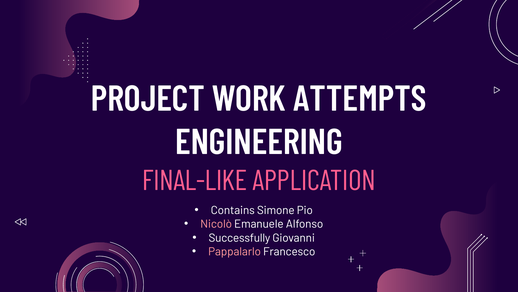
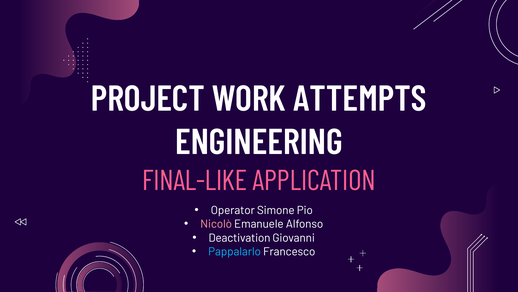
Contains: Contains -> Operator (233, 210)
Successfully: Successfully -> Deactivation (239, 238)
Pappalarlo colour: pink -> light blue (235, 251)
